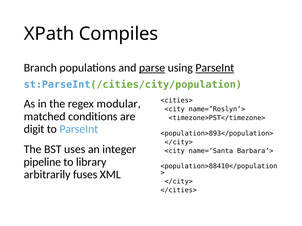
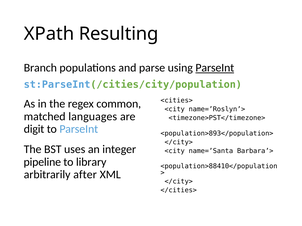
Compiles: Compiles -> Resulting (119, 34)
parse underline: present -> none (152, 68)
modular: modular -> common (119, 104)
conditions: conditions -> languages (93, 117)
fuses: fuses -> after (85, 175)
